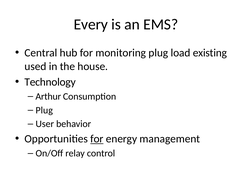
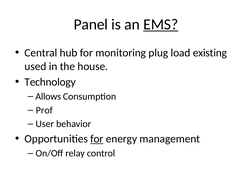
Every: Every -> Panel (91, 24)
EMS underline: none -> present (161, 24)
Arthur: Arthur -> Allows (48, 96)
Plug: Plug -> Prof (44, 110)
